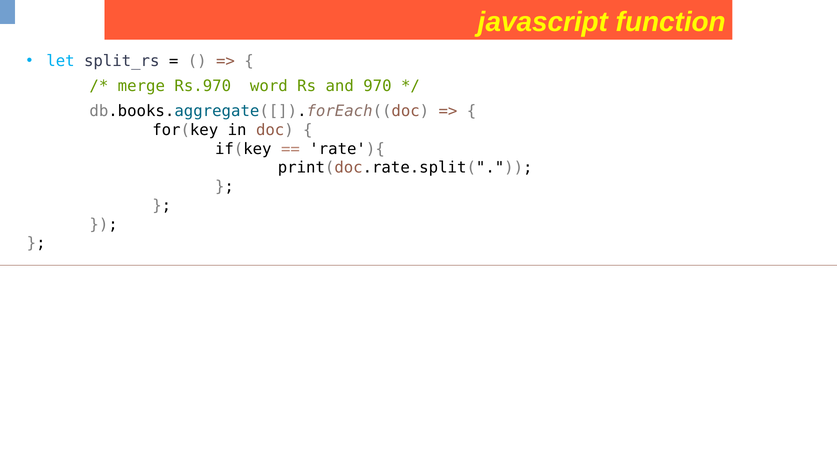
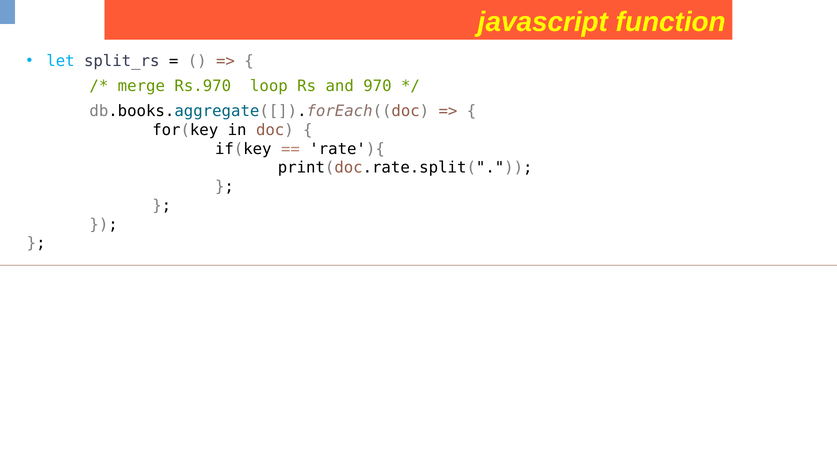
word: word -> loop (269, 86)
